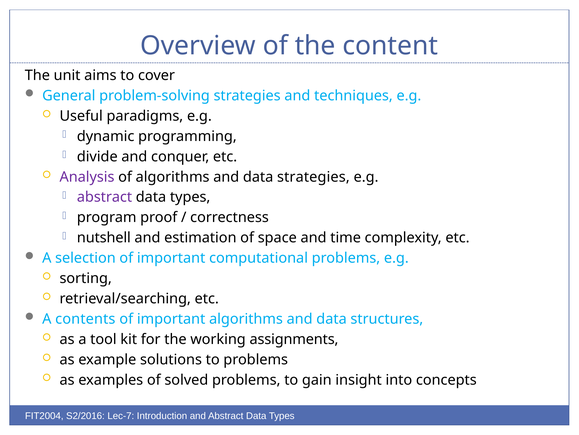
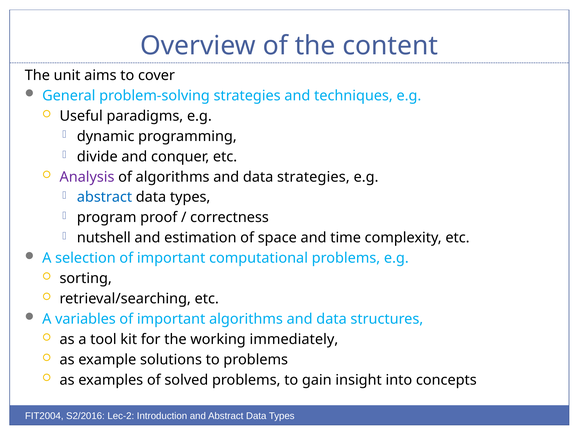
abstract colour: purple -> blue (104, 197)
contents: contents -> variables (85, 318)
assignments: assignments -> immediately (294, 339)
Lec-7: Lec-7 -> Lec-2 (121, 415)
